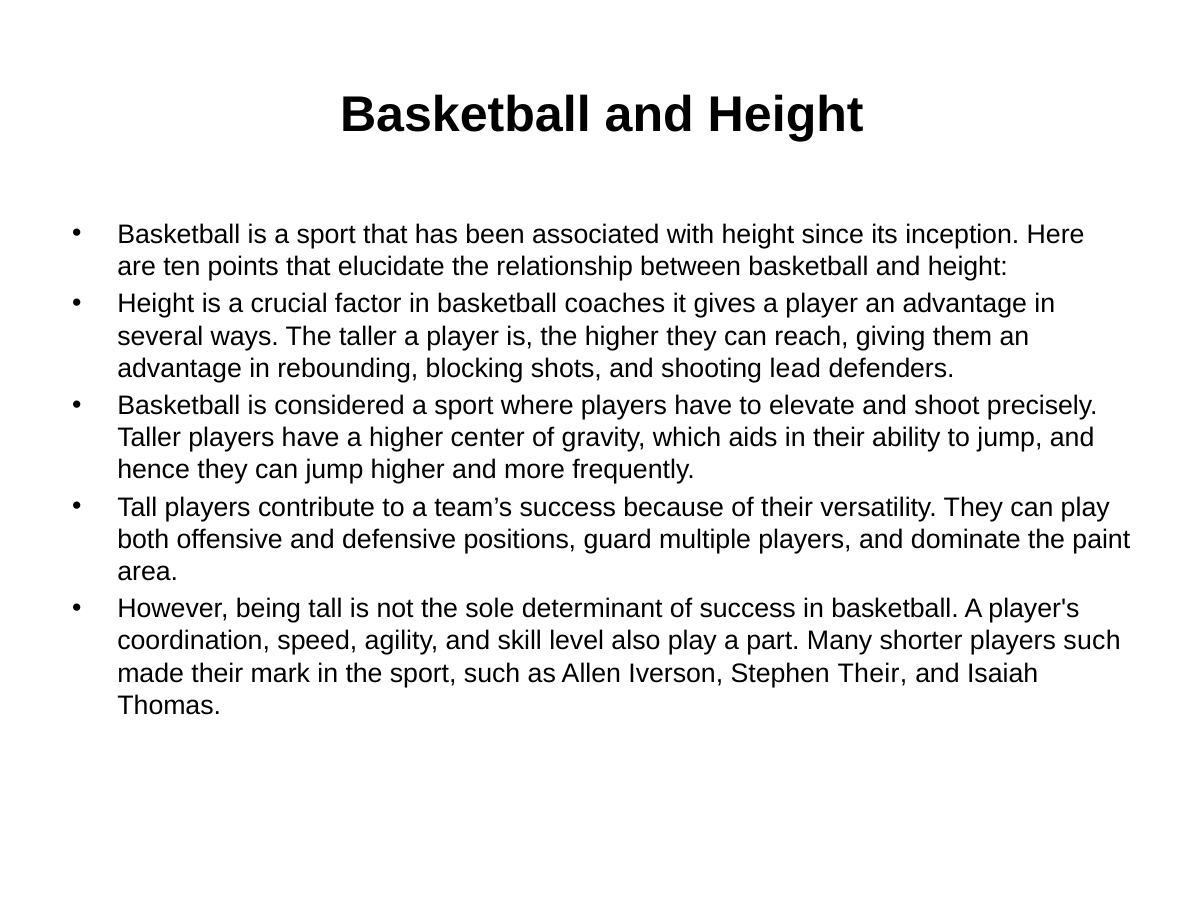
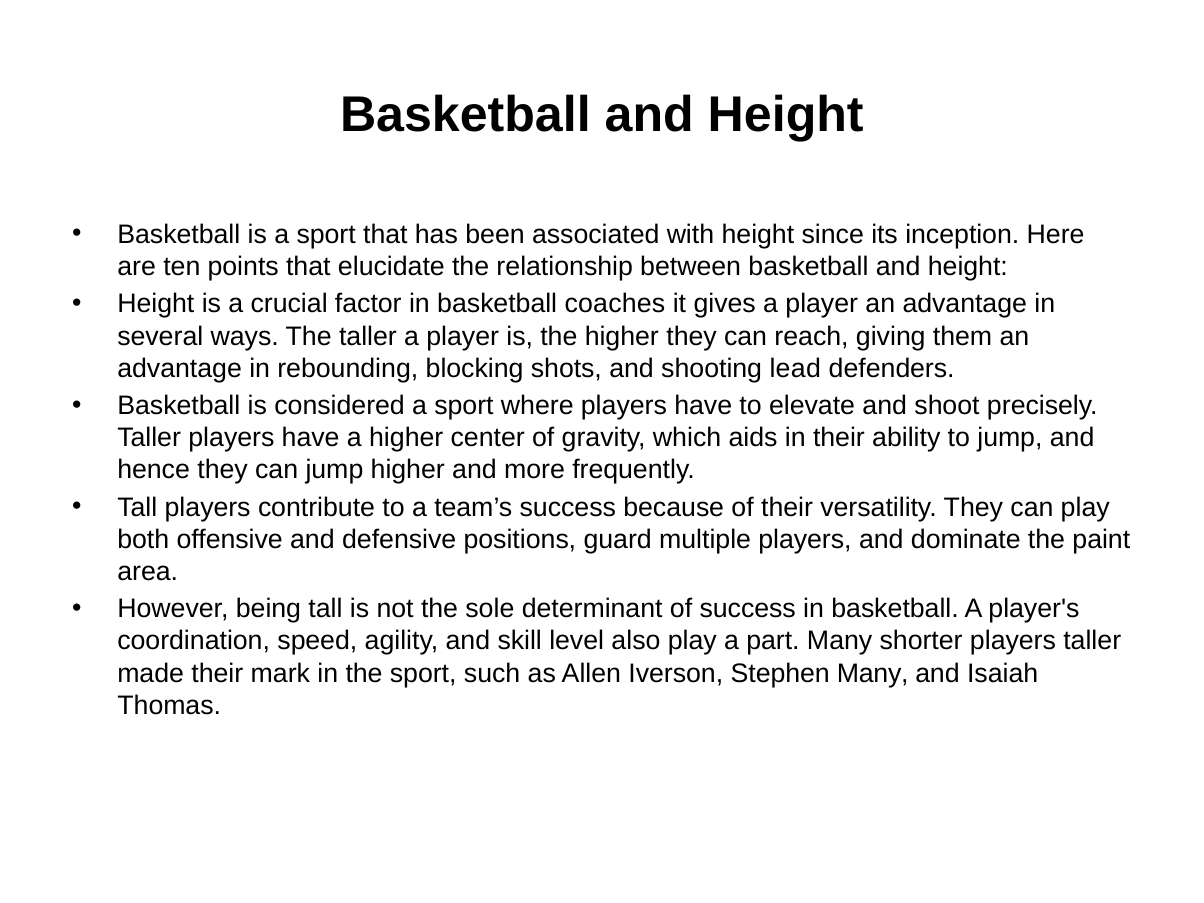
players such: such -> taller (1092, 641)
Stephen Their: Their -> Many (873, 673)
